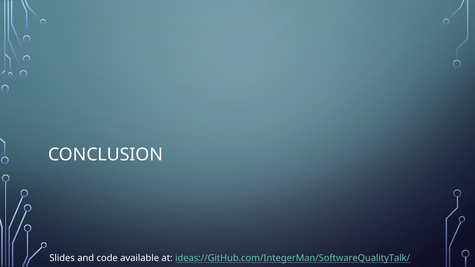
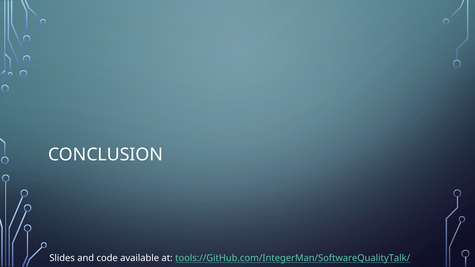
ideas://GitHub.com/IntegerMan/SoftwareQualityTalk/: ideas://GitHub.com/IntegerMan/SoftwareQualityTalk/ -> tools://GitHub.com/IntegerMan/SoftwareQualityTalk/ (293, 258)
